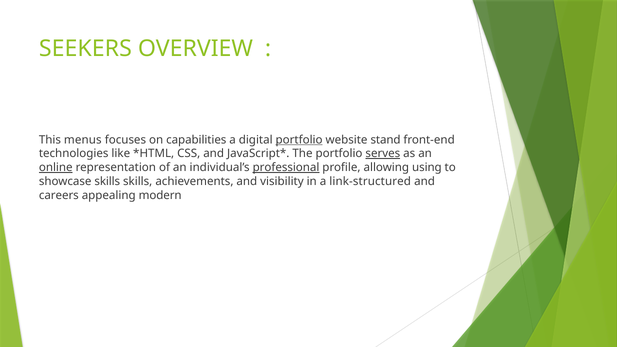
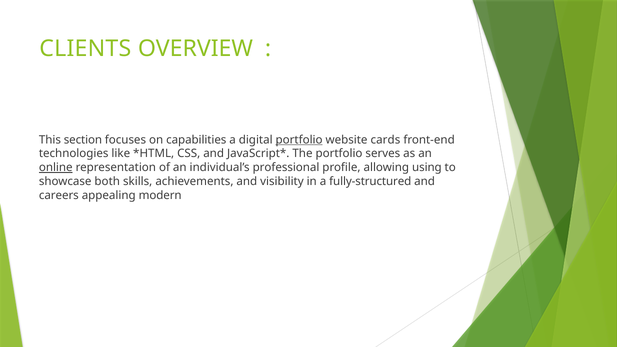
SEEKERS: SEEKERS -> CLIENTS (85, 49)
menus: menus -> section (83, 140)
stand: stand -> cards (385, 140)
serves underline: present -> none (383, 154)
professional underline: present -> none (286, 167)
showcase skills: skills -> both (107, 181)
link-structured: link-structured -> fully-structured (370, 181)
